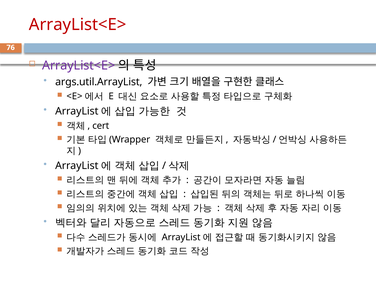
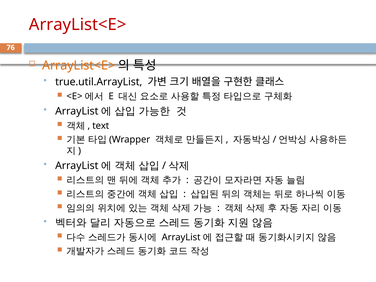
ArrayList<E> colour: purple -> orange (79, 65)
args.util.ArrayList: args.util.ArrayList -> true.util.ArrayList (99, 82)
cert: cert -> text (101, 126)
